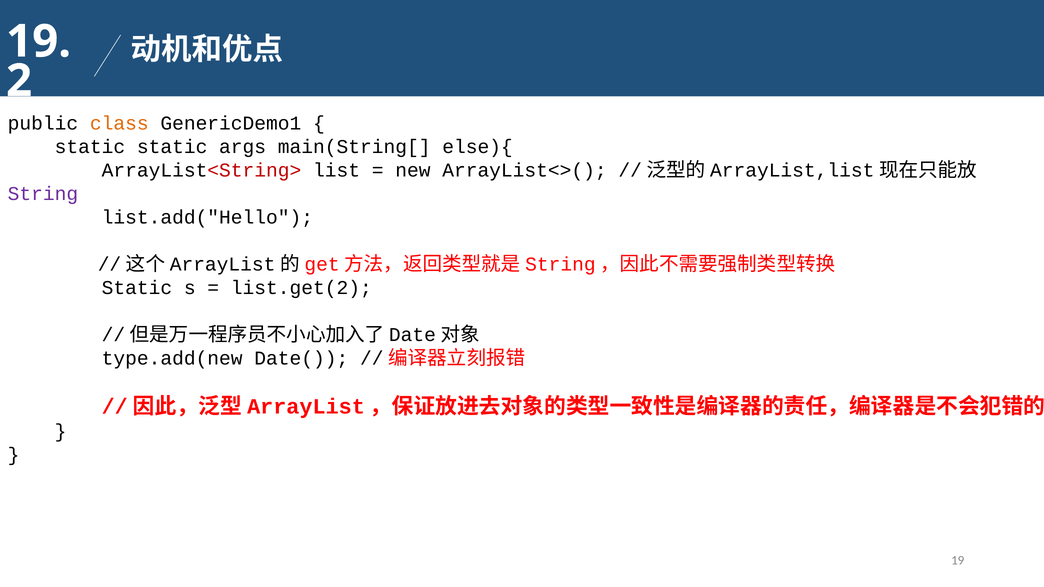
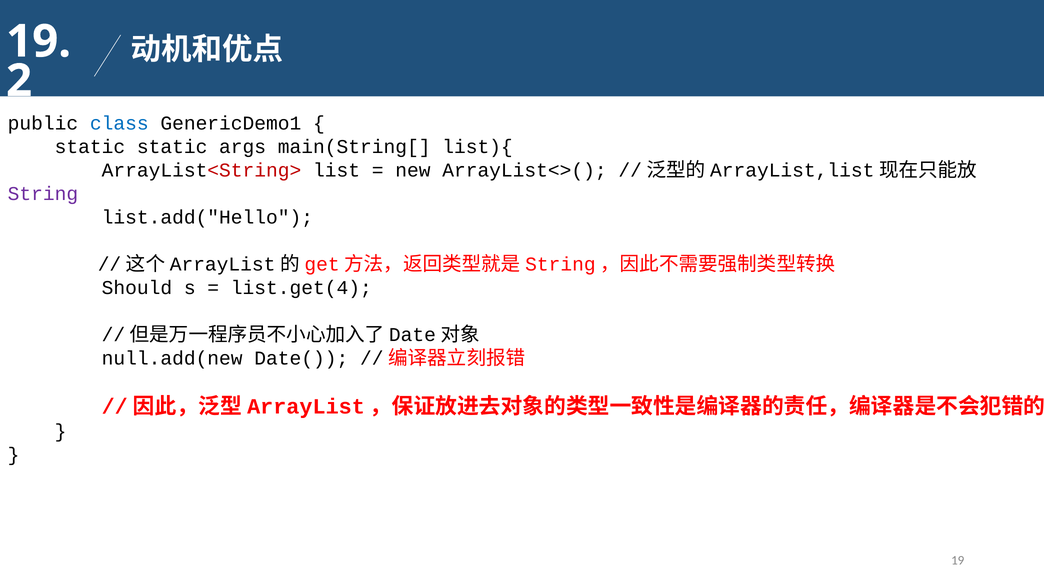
class colour: orange -> blue (119, 123)
else){: else){ -> list){ (478, 147)
Static: Static -> Should (137, 288)
list.get(2: list.get(2 -> list.get(4 (301, 288)
type.add(new: type.add(new -> null.add(new (172, 358)
